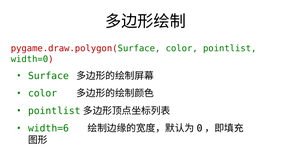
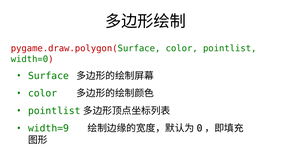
width=6: width=6 -> width=9 (48, 128)
